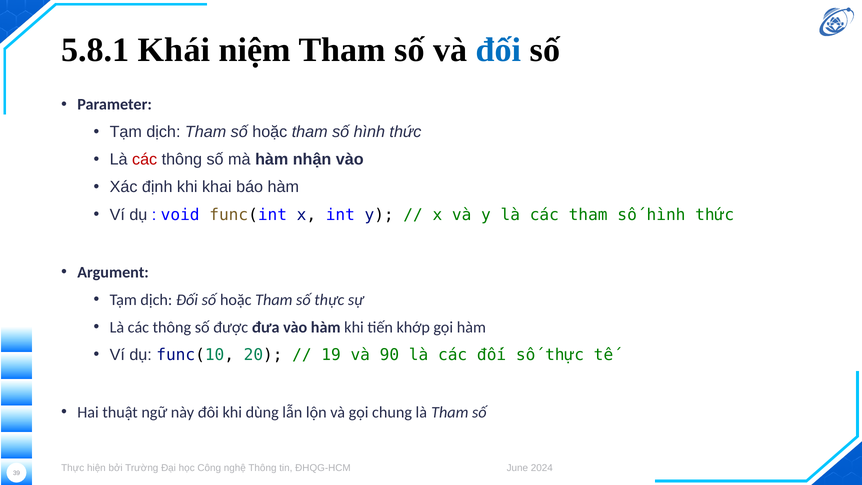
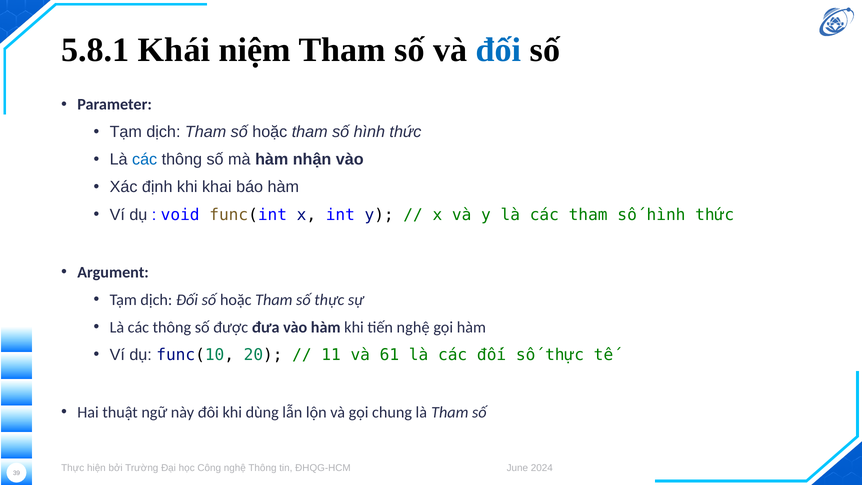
các colour: red -> blue (145, 160)
tiến khớp: khớp -> nghệ (413, 327)
19: 19 -> 11 (331, 355)
90: 90 -> 61 (389, 355)
